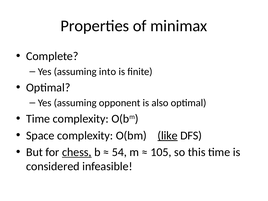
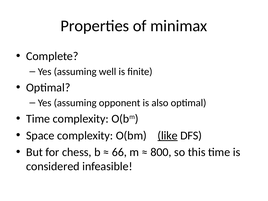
into: into -> well (108, 72)
chess underline: present -> none (77, 152)
54: 54 -> 66 (119, 152)
105: 105 -> 800 (161, 152)
